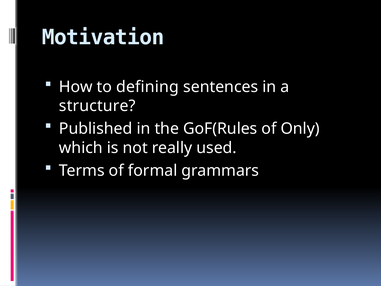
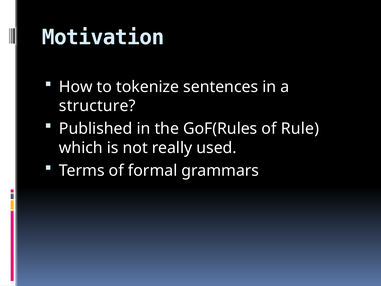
defining: defining -> tokenize (148, 87)
Only: Only -> Rule (300, 129)
